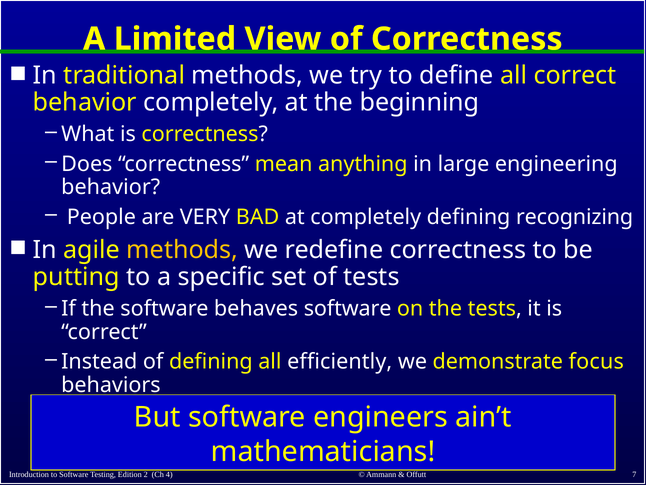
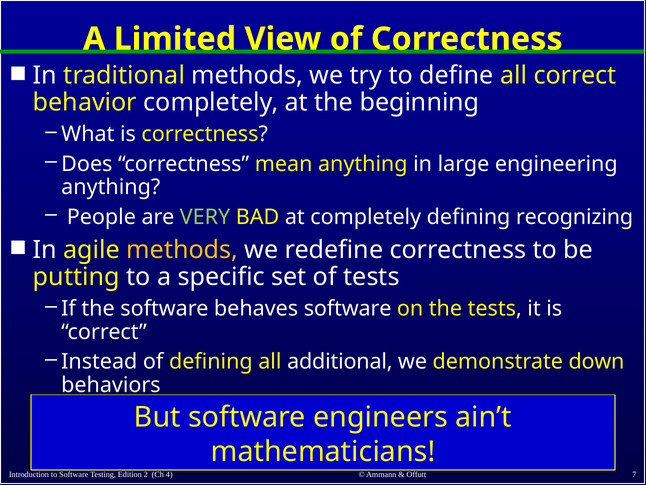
behavior: behavior -> anything (111, 187)
VERY colour: white -> light green (205, 217)
efficiently: efficiently -> additional (340, 361)
focus: focus -> down (596, 361)
